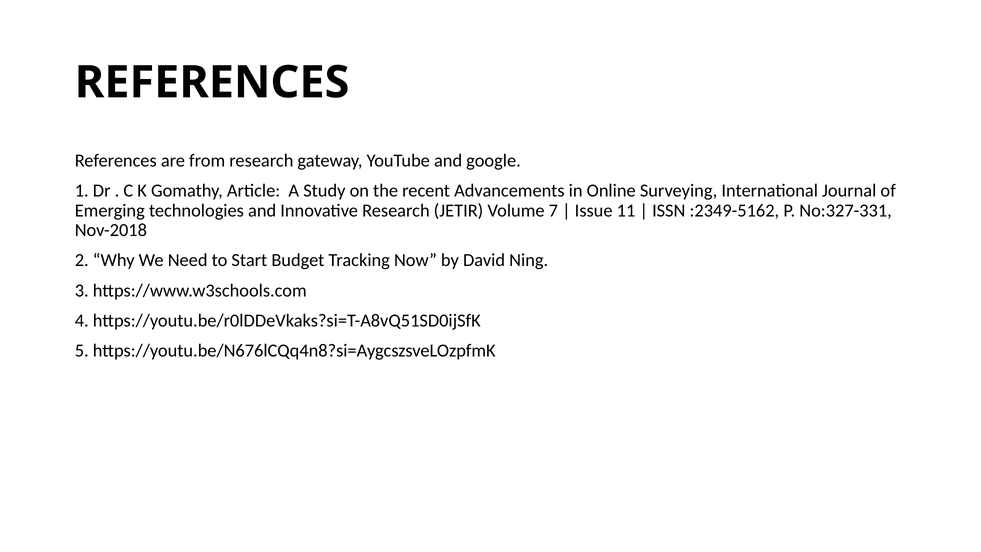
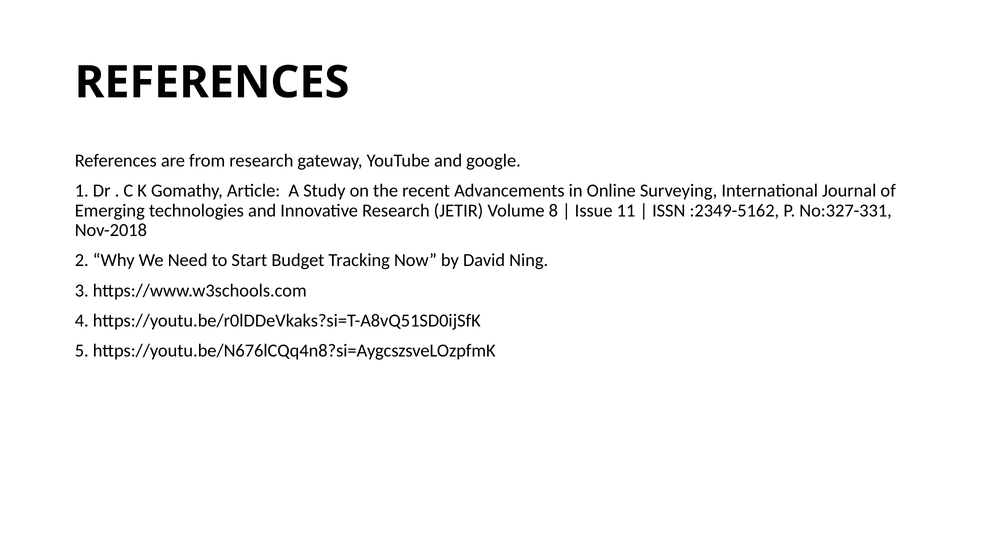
7: 7 -> 8 (553, 210)
